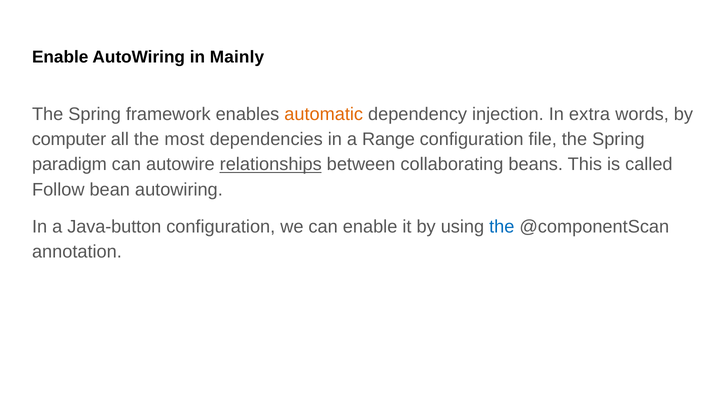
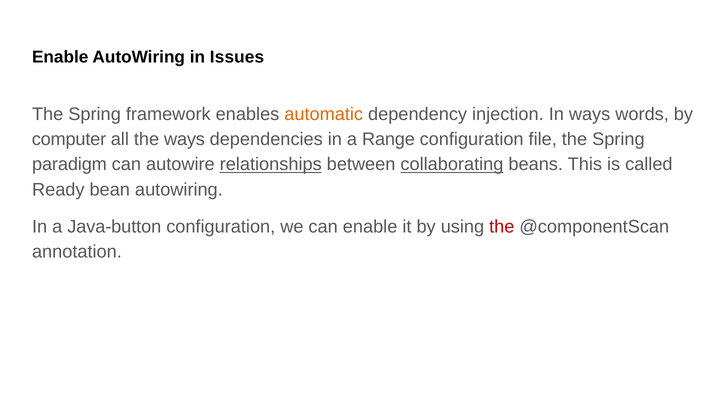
Mainly: Mainly -> Issues (237, 57)
In extra: extra -> ways (590, 114)
the most: most -> ways (185, 139)
collaborating underline: none -> present (452, 164)
Follow: Follow -> Ready (58, 190)
the colour: blue -> red (502, 227)
